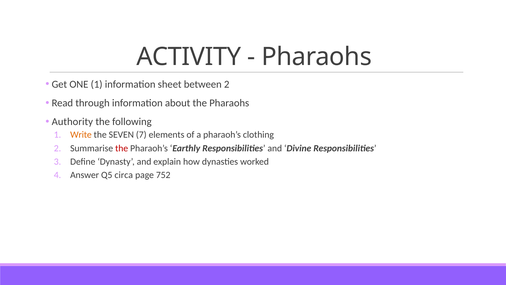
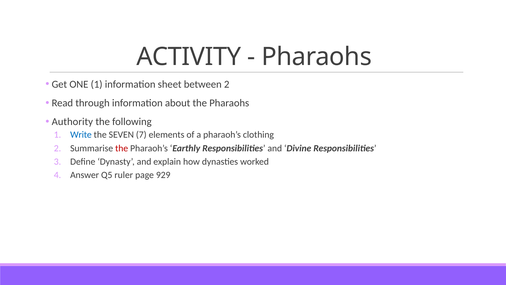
Write colour: orange -> blue (81, 135)
circa: circa -> ruler (124, 175)
752: 752 -> 929 (163, 175)
